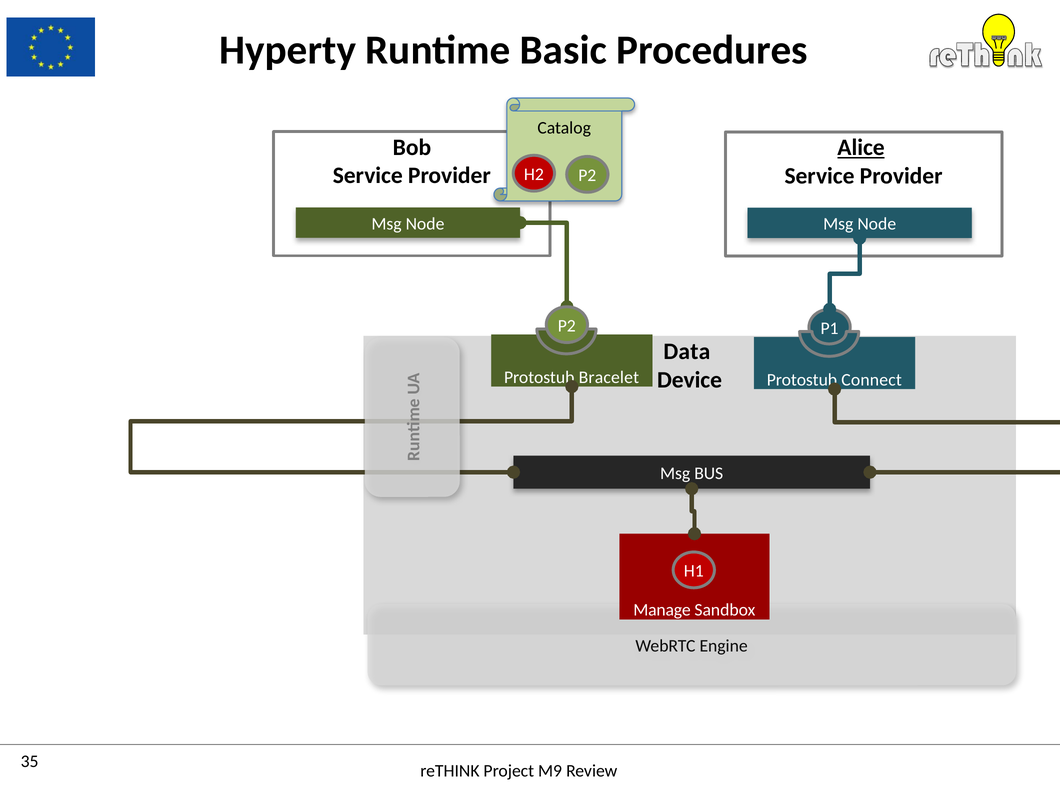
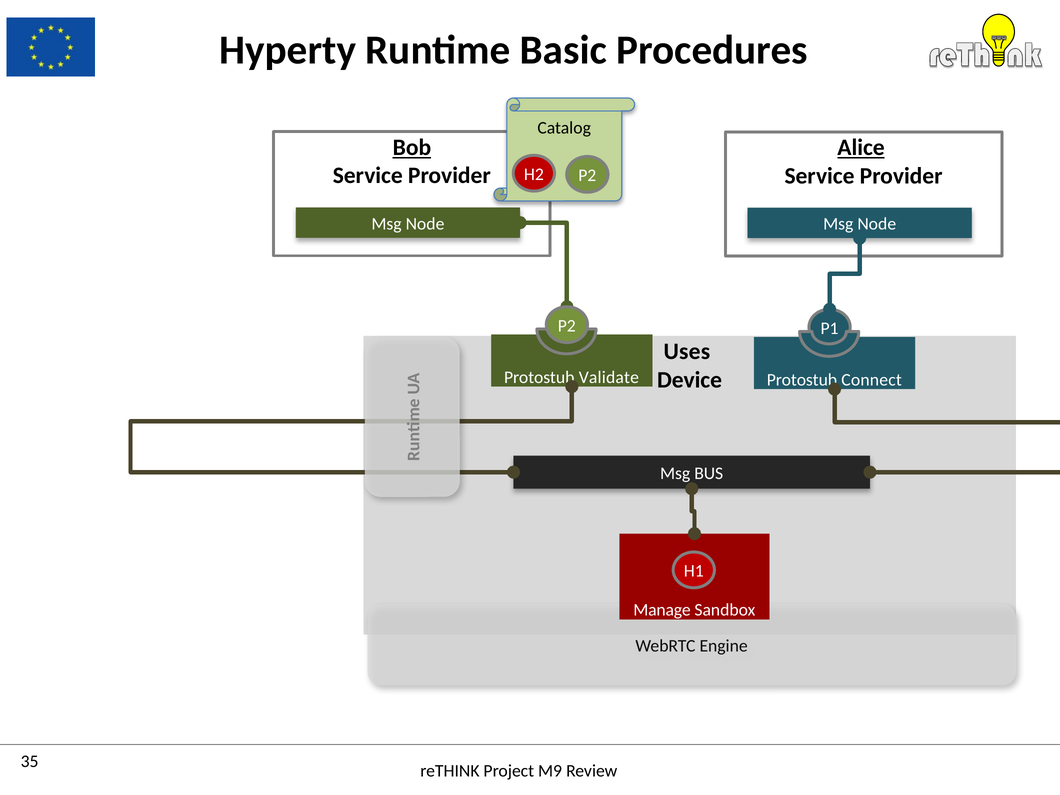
Bob underline: none -> present (412, 147)
Data: Data -> Uses (687, 352)
Bracelet: Bracelet -> Validate (609, 377)
